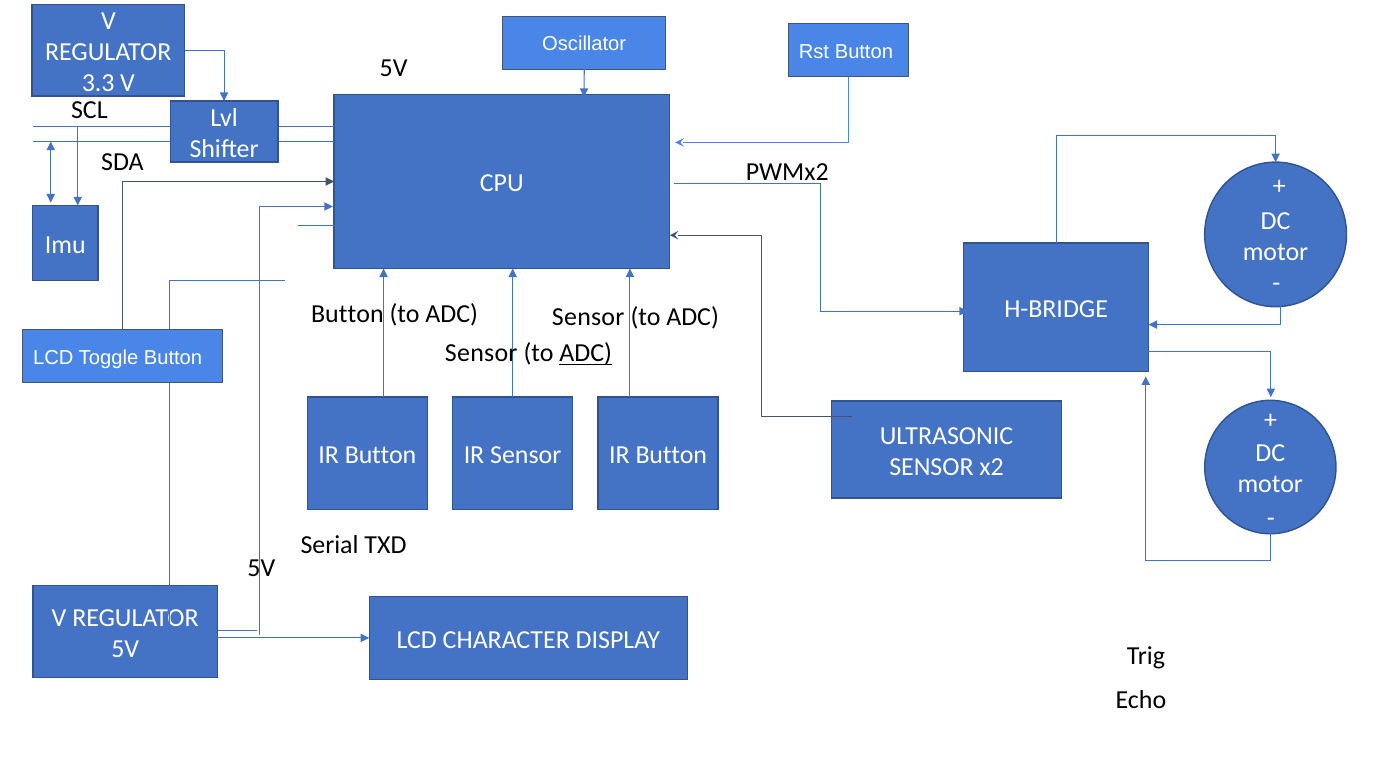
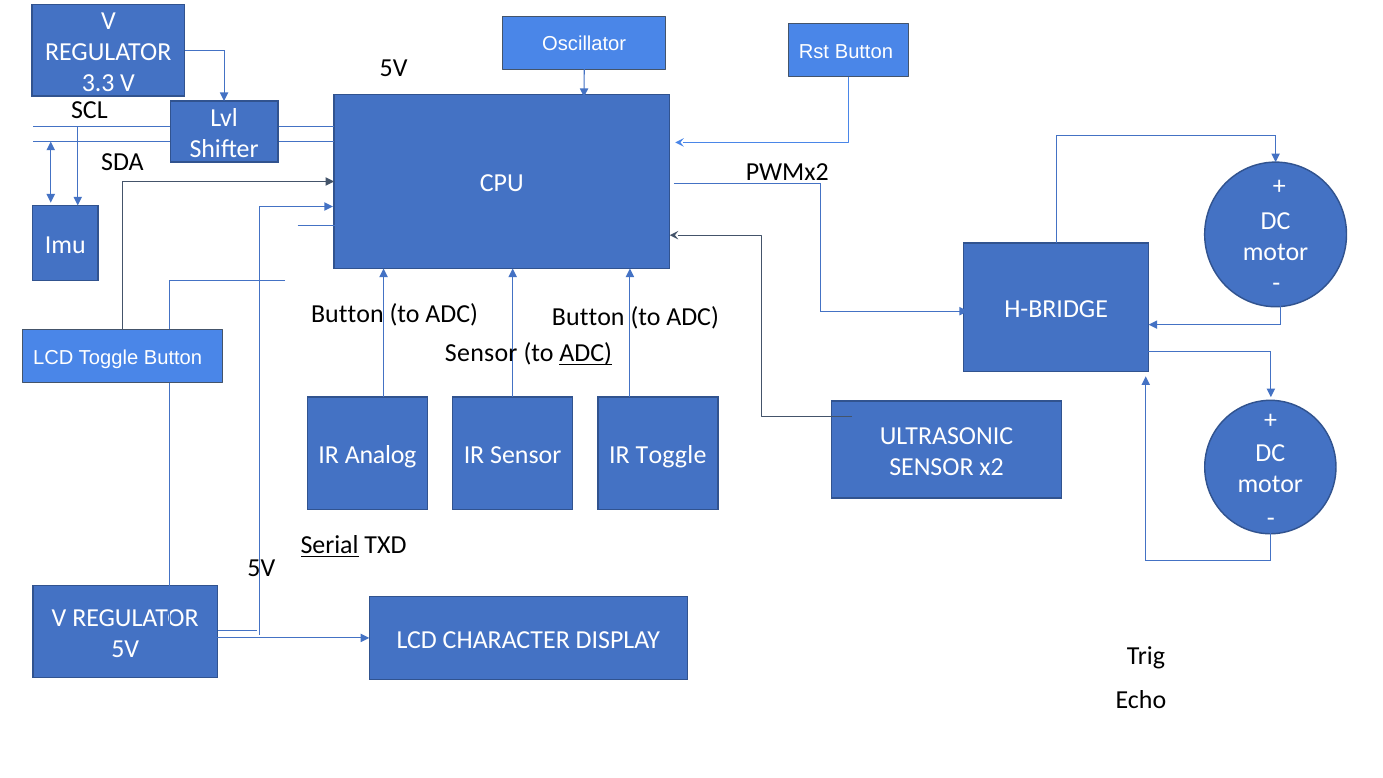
ADC Sensor: Sensor -> Button (588, 316)
Button: Button -> Analog (381, 455)
Button: Button -> Toggle (671, 455)
Serial underline: none -> present (330, 545)
